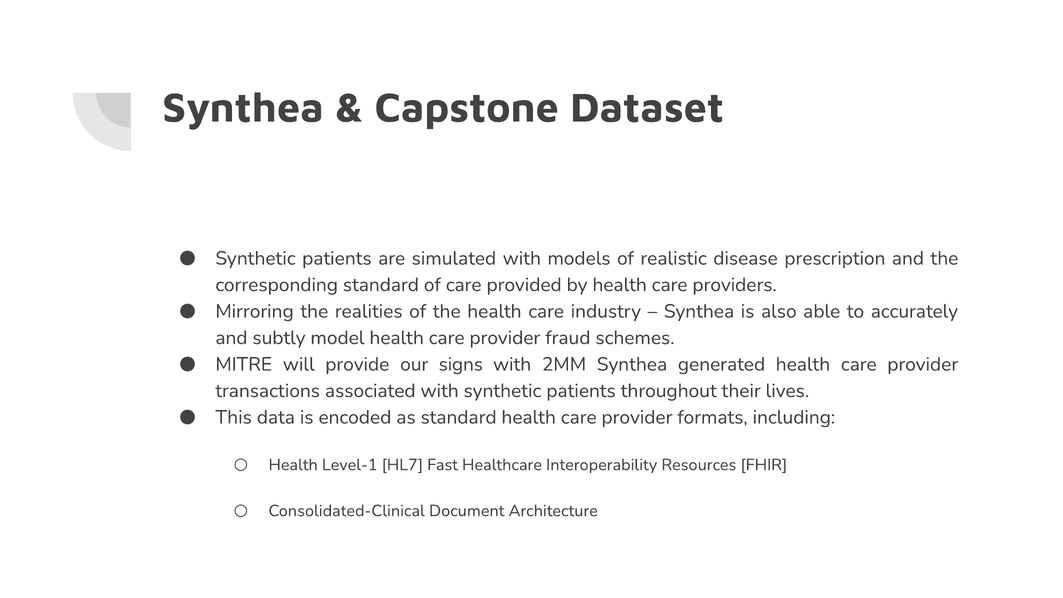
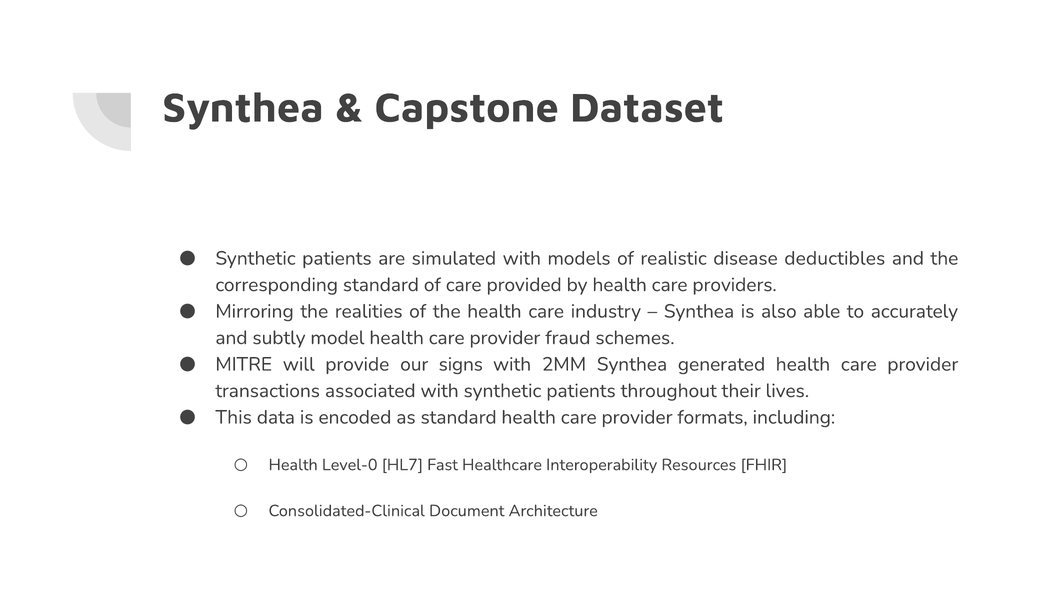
prescription: prescription -> deductibles (835, 258)
Level-1: Level-1 -> Level-0 (350, 465)
